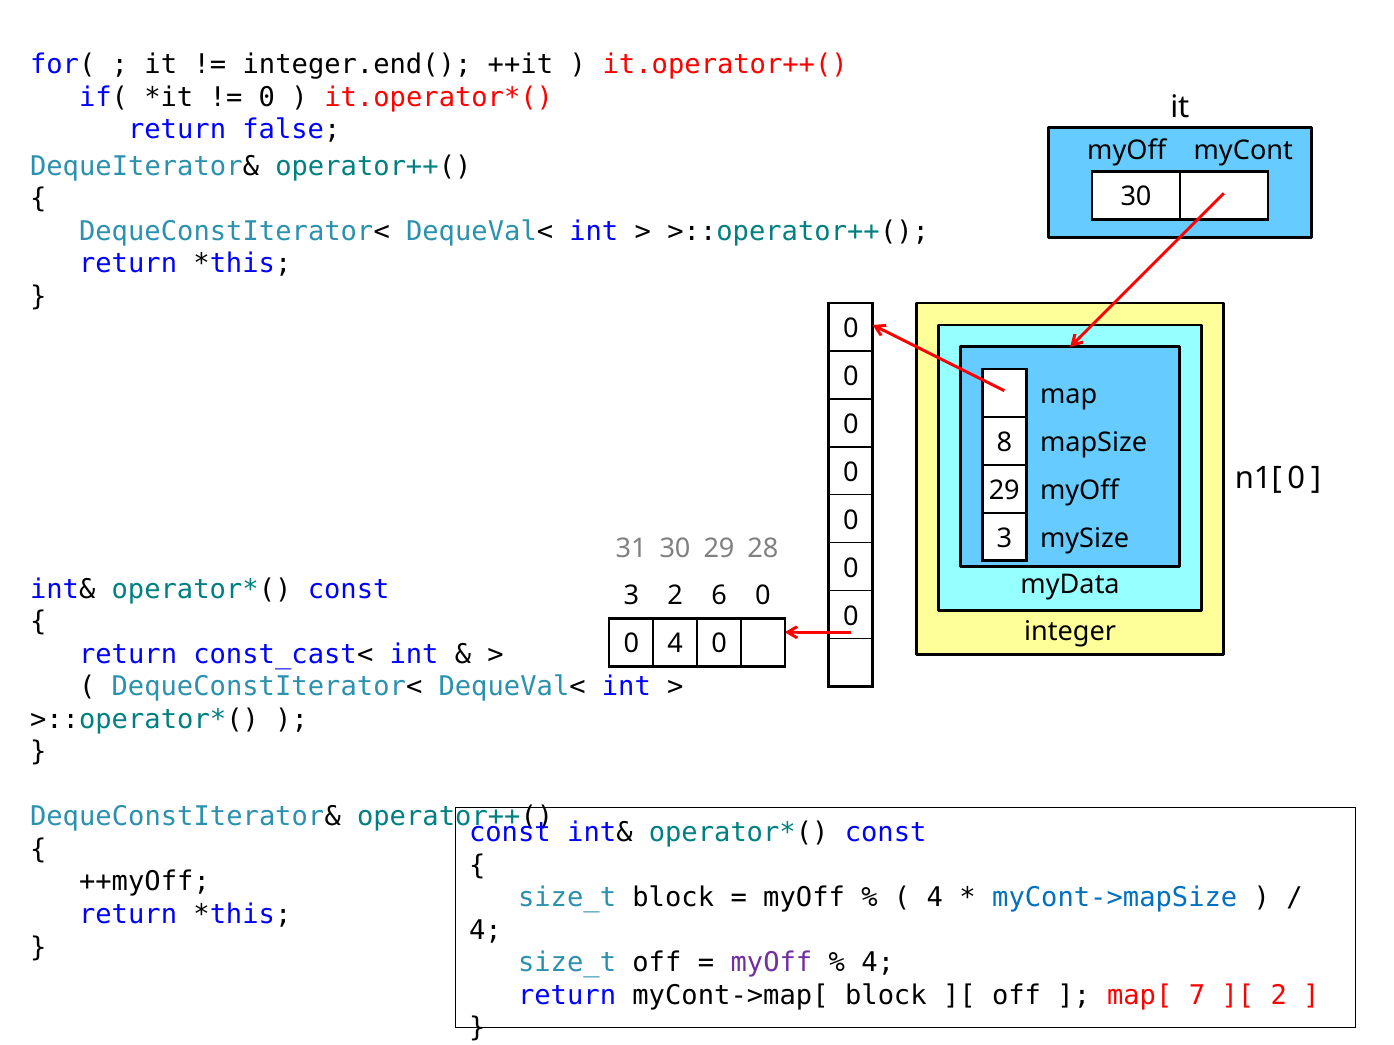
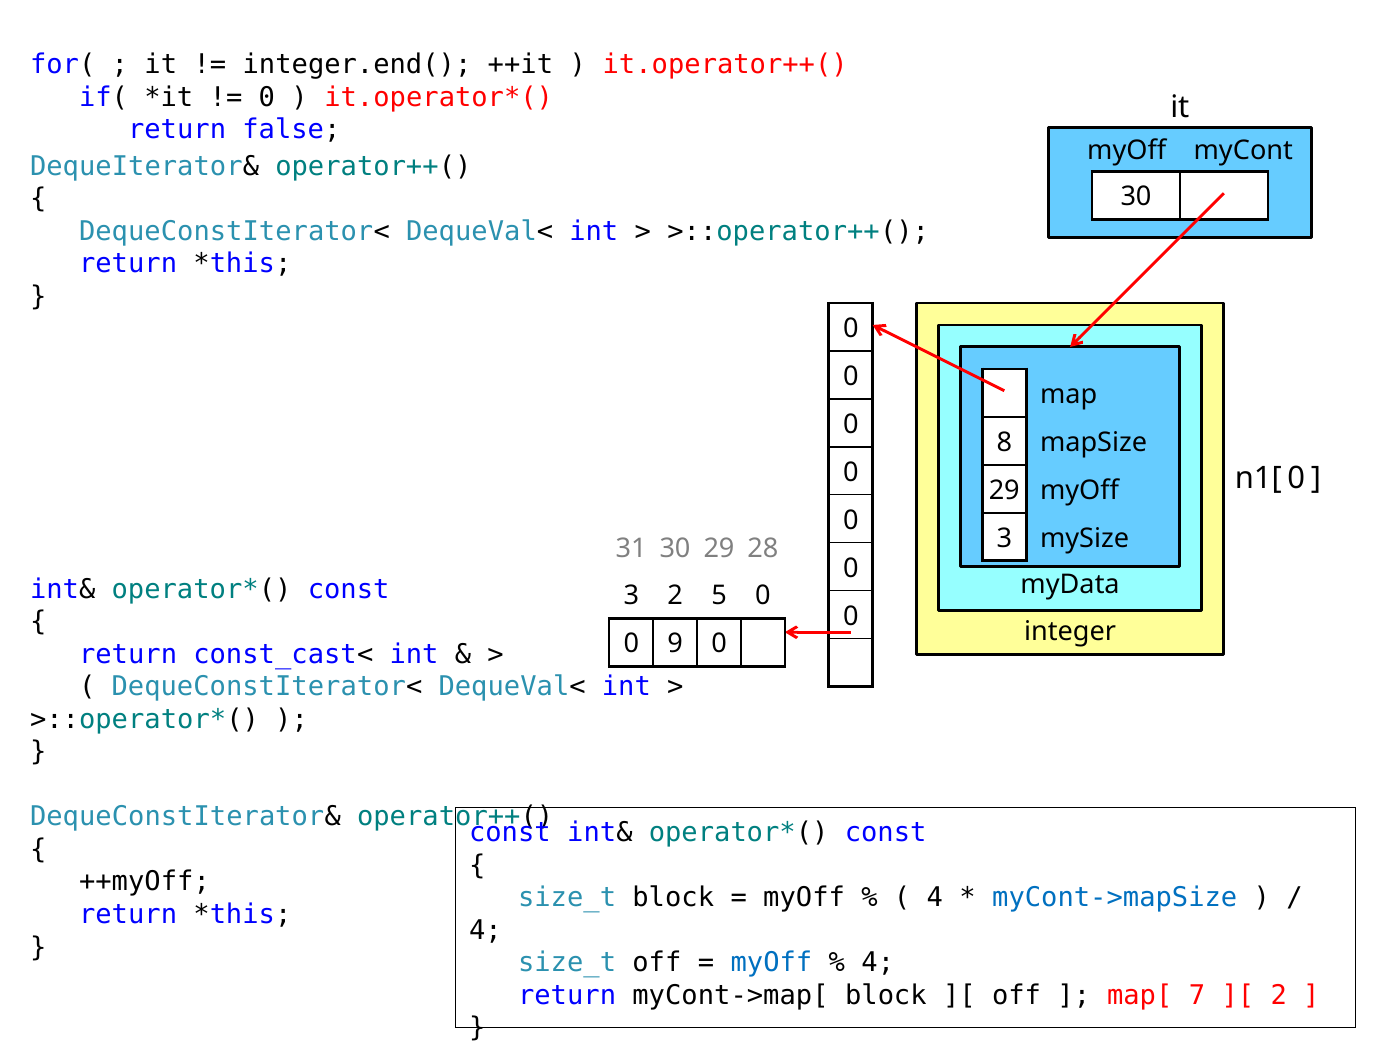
6: 6 -> 5 (719, 596)
0 4: 4 -> 9 (675, 644)
myOff colour: purple -> blue (771, 963)
